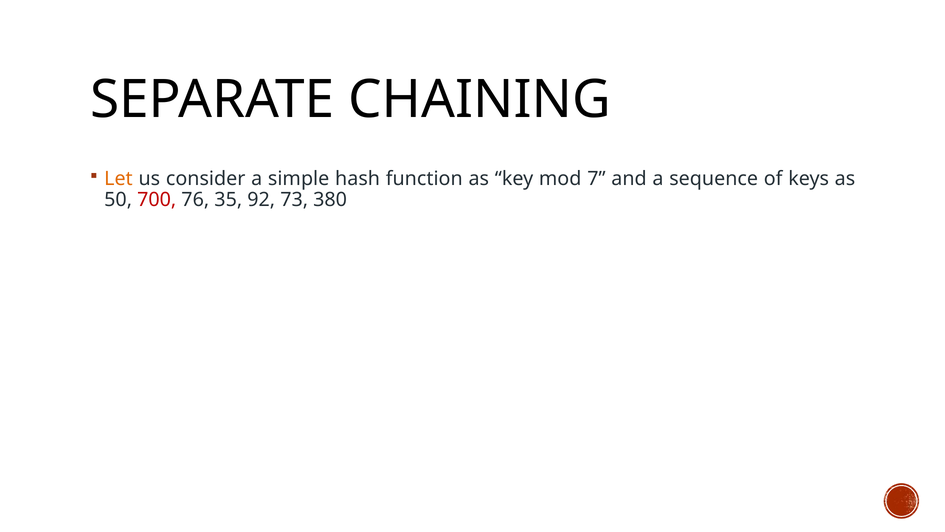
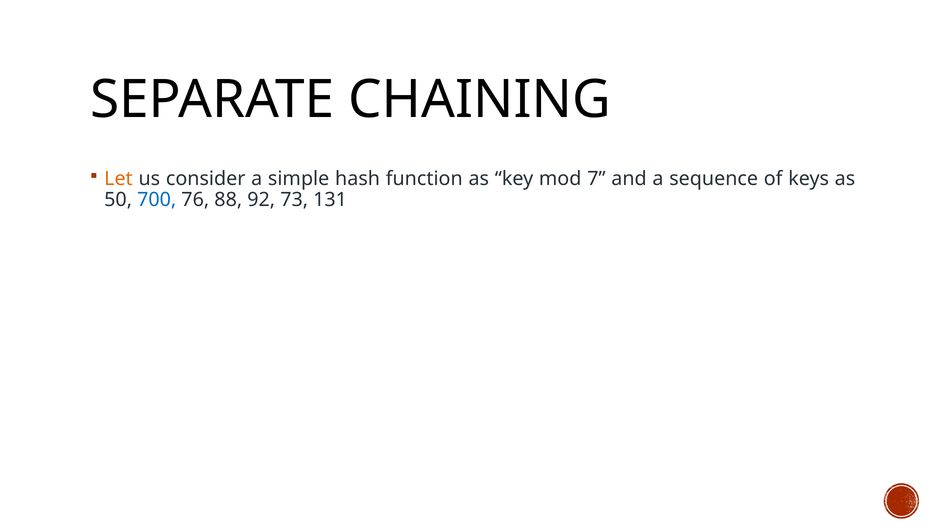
700 colour: red -> blue (157, 200)
35: 35 -> 88 (228, 200)
380: 380 -> 131 (330, 200)
